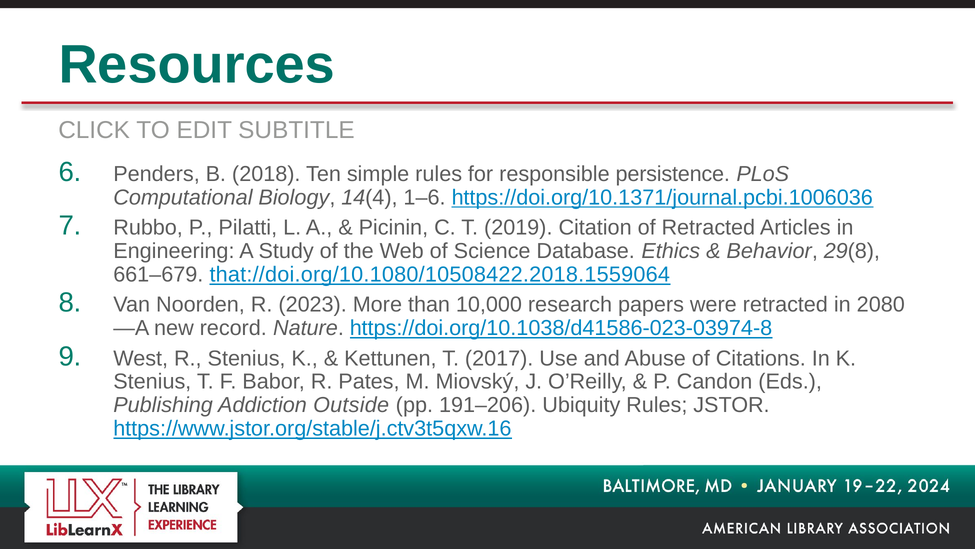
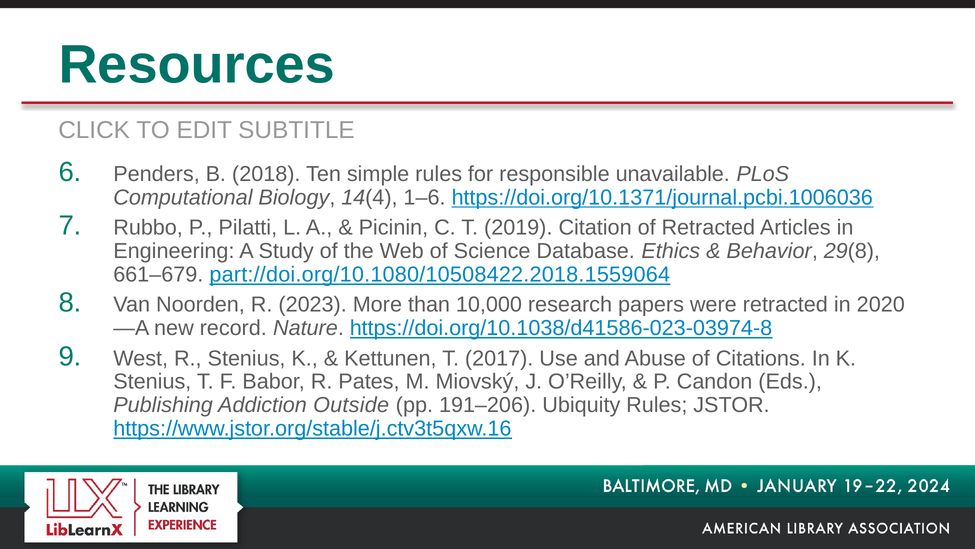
persistence: persistence -> unavailable (673, 174)
that://doi.org/10.1080/10508422.2018.1559064: that://doi.org/10.1080/10508422.2018.1559064 -> part://doi.org/10.1080/10508422.2018.1559064 (440, 274)
2080: 2080 -> 2020 (881, 304)
